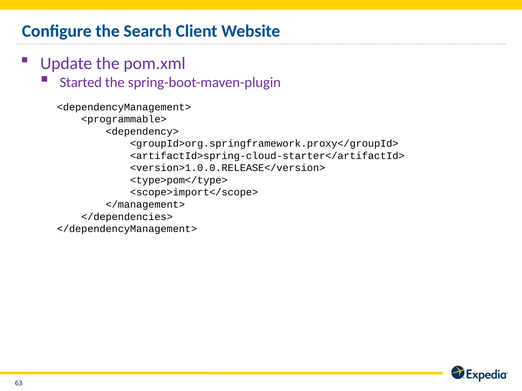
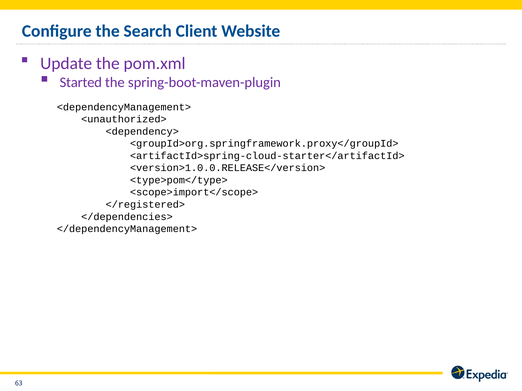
<programmable>: <programmable> -> <unauthorized> (124, 119)
</management>: </management> -> </registered> (145, 205)
